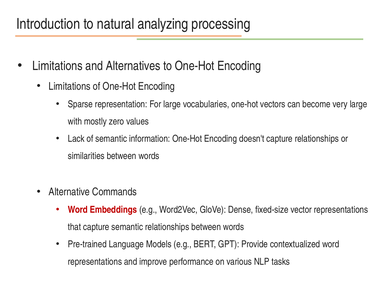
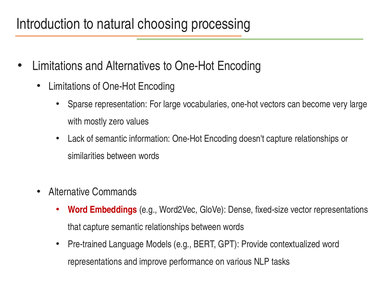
analyzing: analyzing -> choosing (163, 24)
